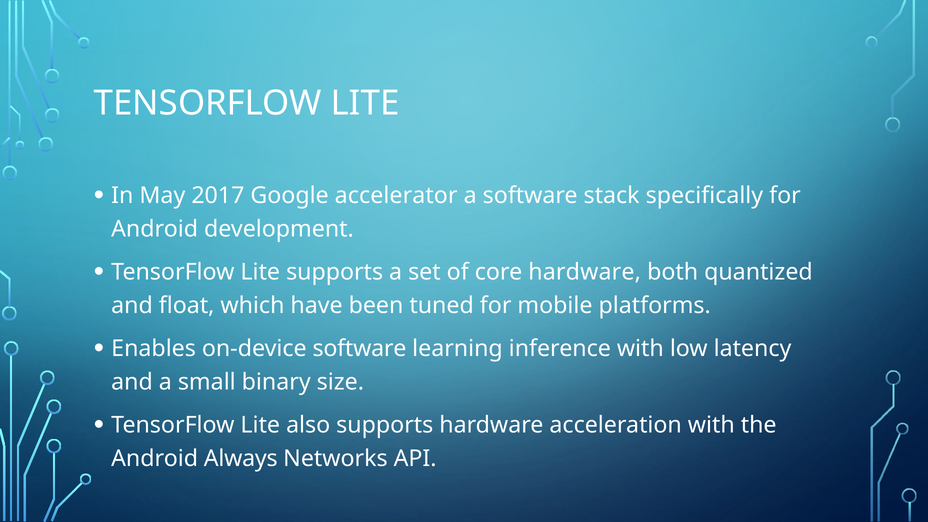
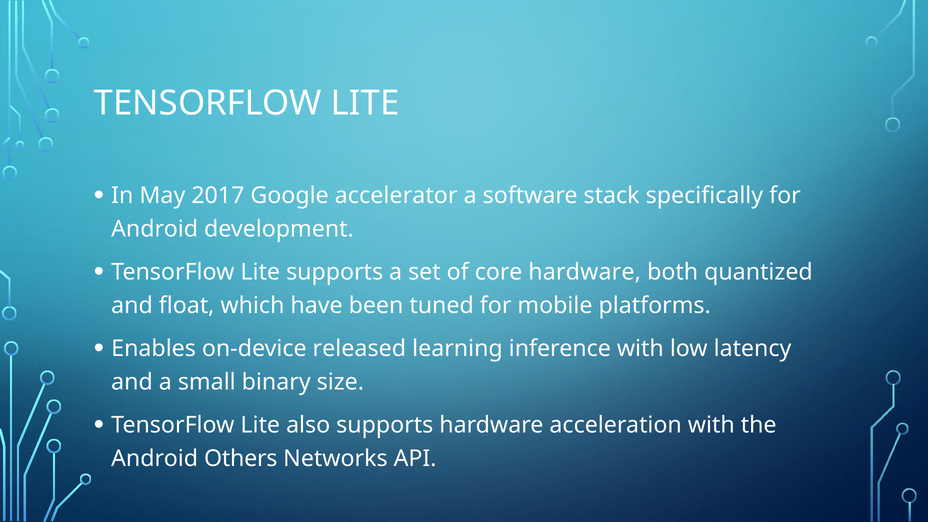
on-device software: software -> released (359, 349)
Always: Always -> Others (241, 459)
